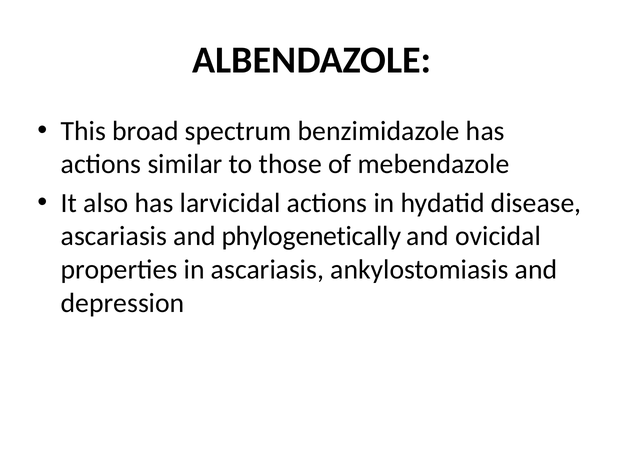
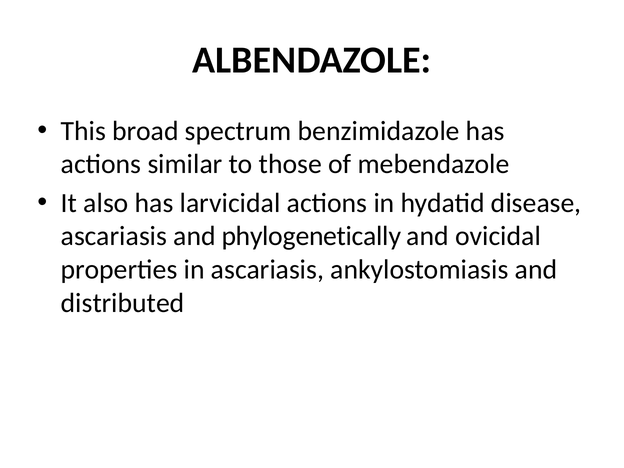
depression: depression -> distributed (123, 303)
